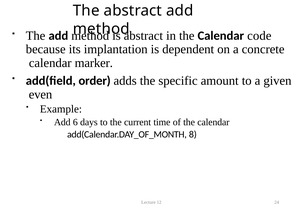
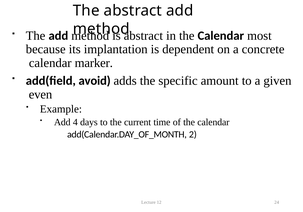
code: code -> most (259, 36)
order: order -> avoid (95, 81)
6: 6 -> 4 (75, 122)
8: 8 -> 2 (193, 134)
